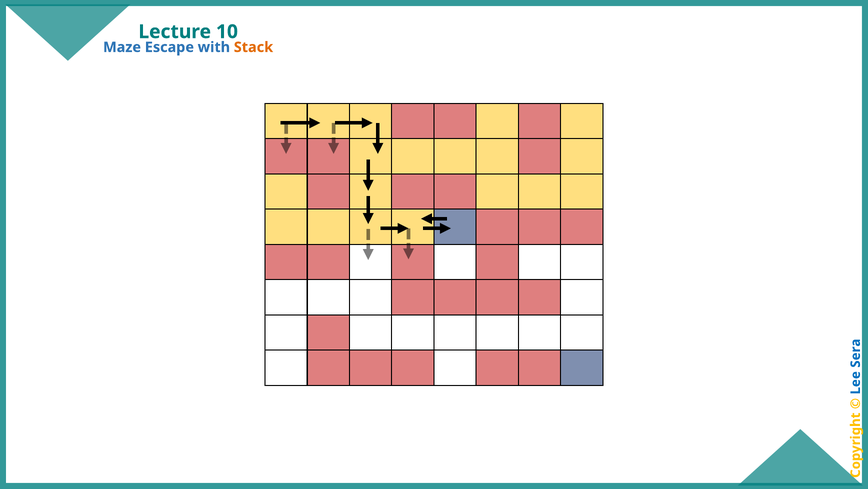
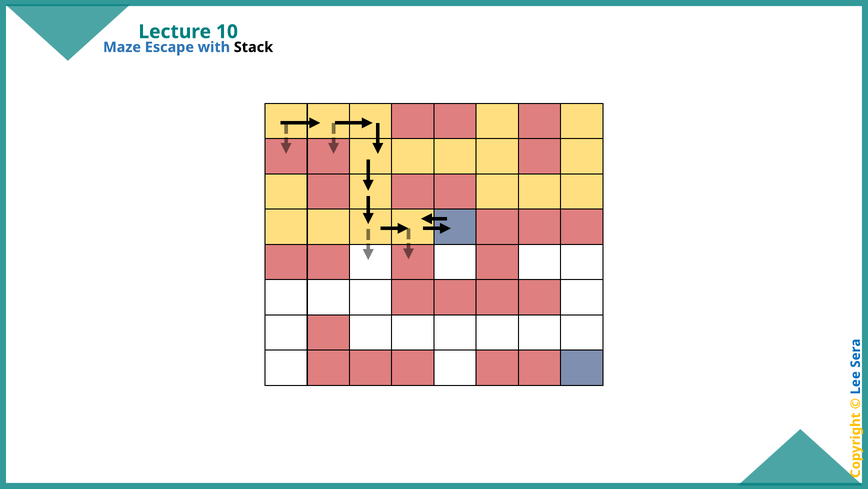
Stack colour: orange -> black (253, 47)
